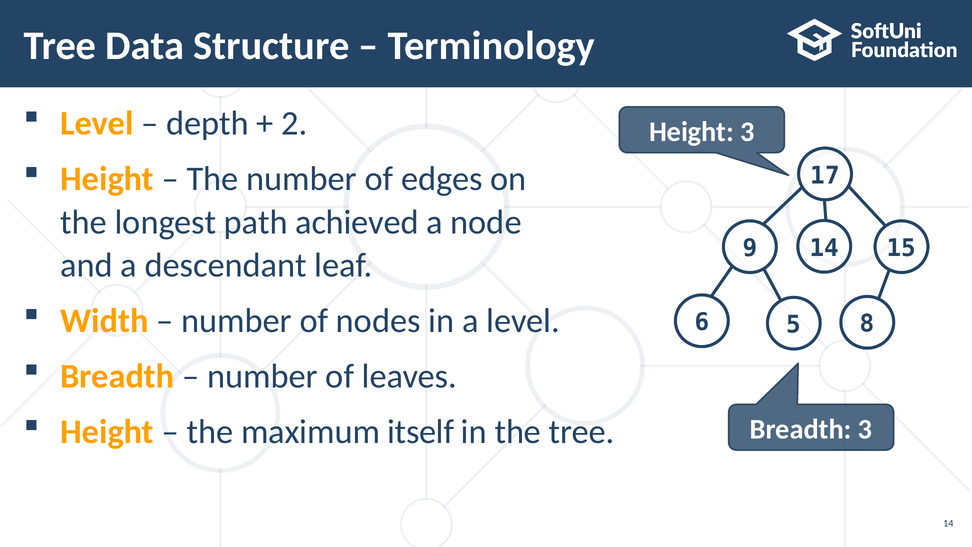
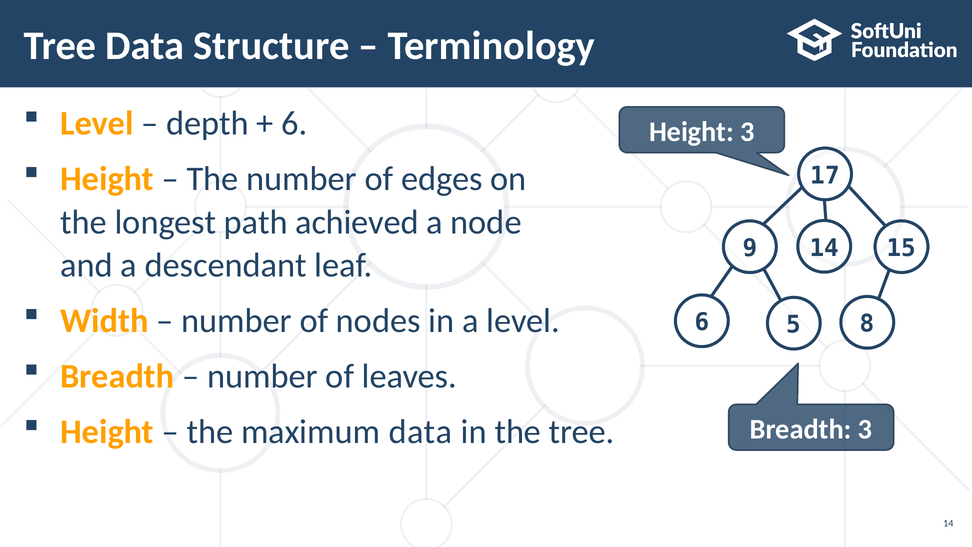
2: 2 -> 6 (294, 123)
maximum itself: itself -> data (420, 432)
